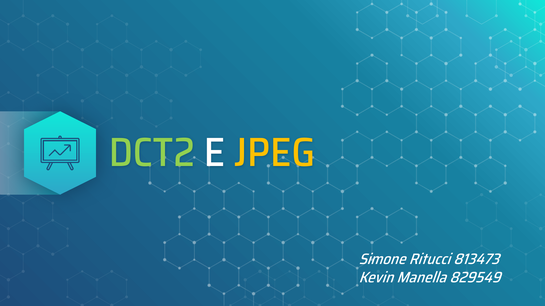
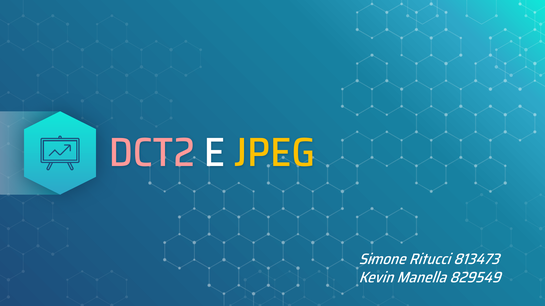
DCT2 colour: light green -> pink (152, 153)
